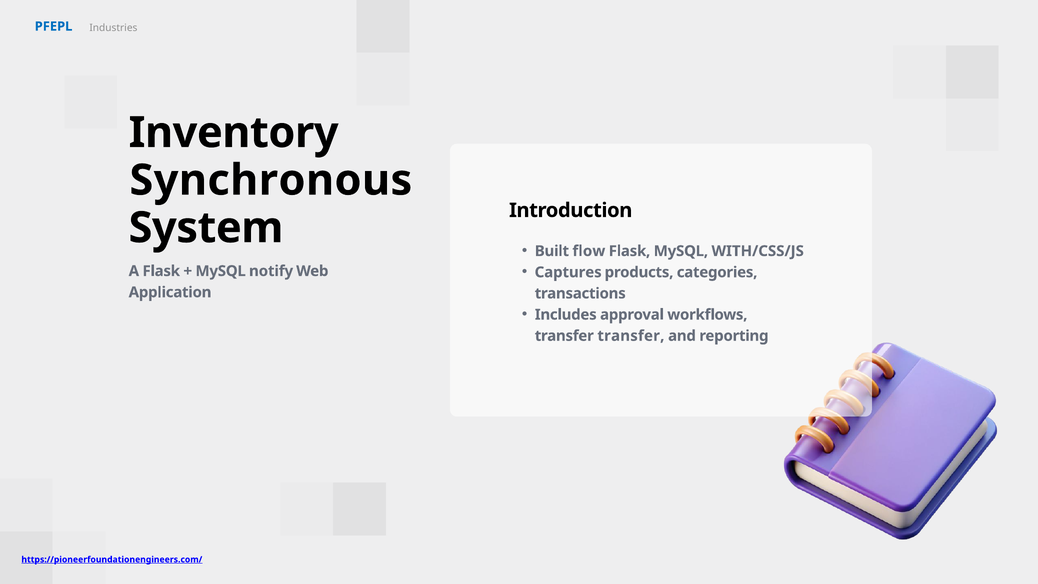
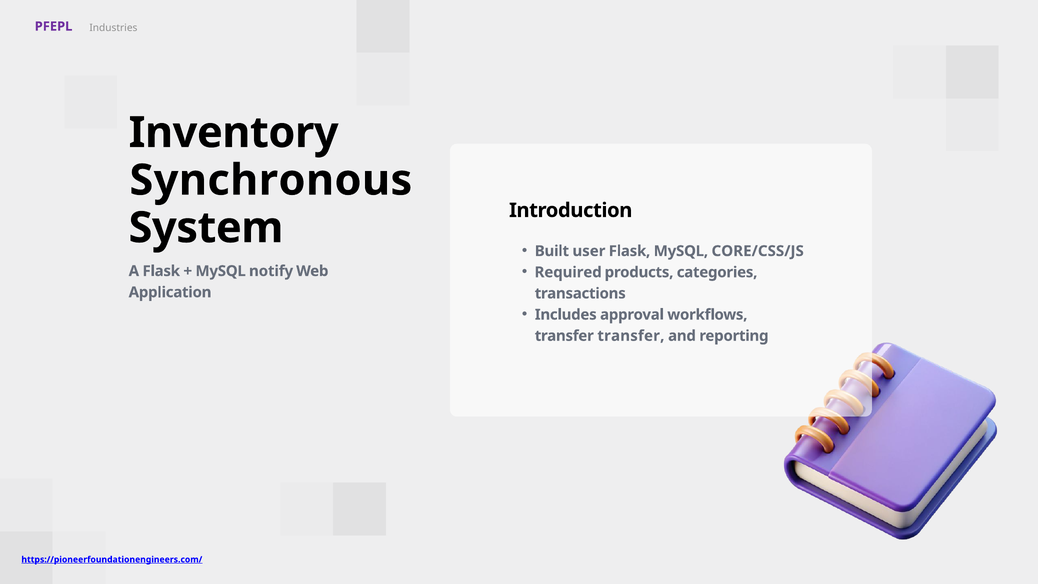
PFEPL colour: blue -> purple (54, 26)
flow: flow -> user (589, 251)
WITH/CSS/JS: WITH/CSS/JS -> CORE/CSS/JS (758, 251)
Captures: Captures -> Required (568, 272)
